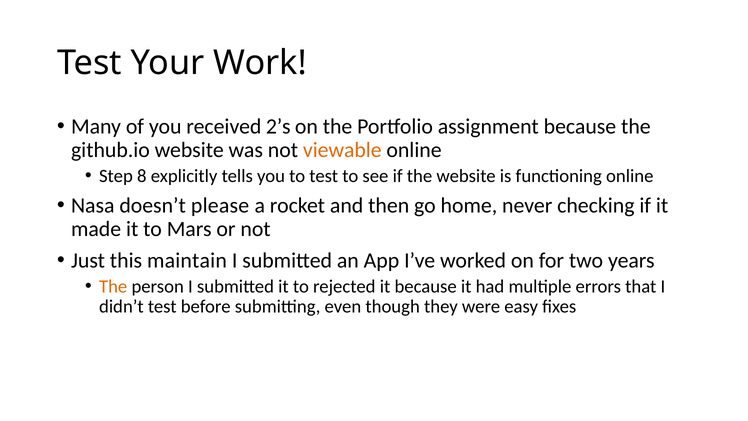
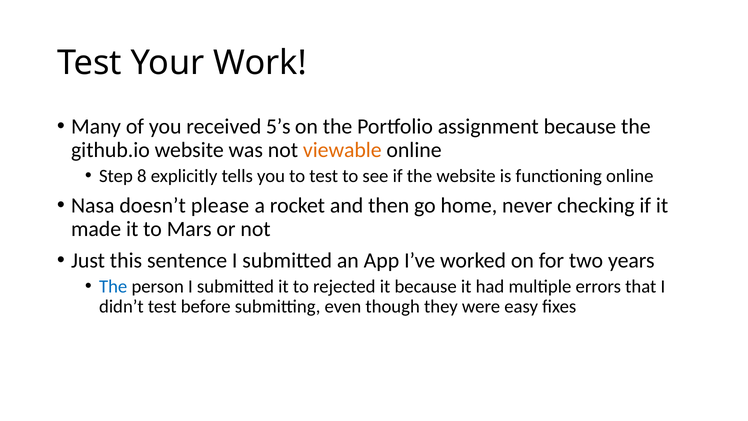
2’s: 2’s -> 5’s (278, 126)
maintain: maintain -> sentence (187, 260)
The colour: orange -> blue (113, 286)
